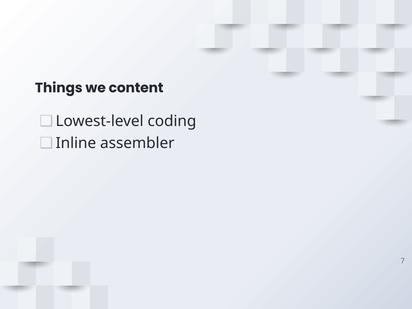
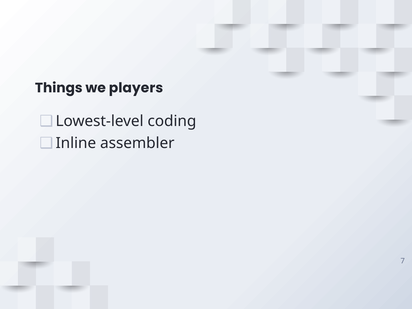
content: content -> players (136, 88)
